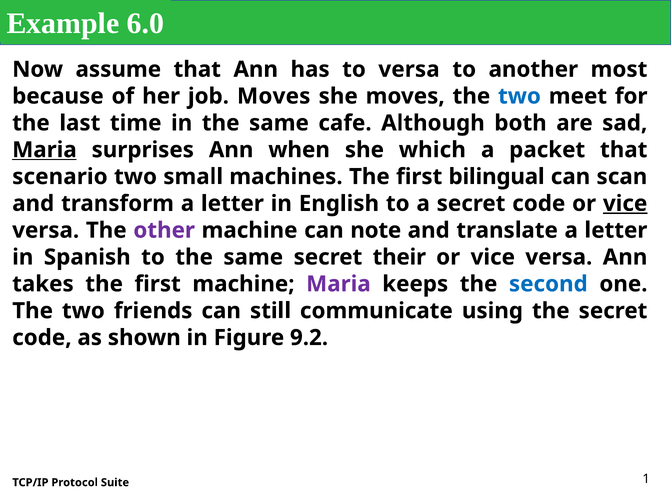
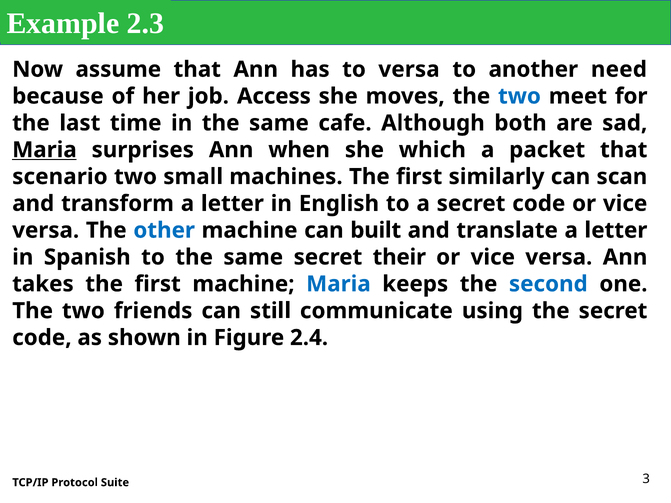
6.0: 6.0 -> 2.3 (145, 23)
most: most -> need (619, 69)
job Moves: Moves -> Access (274, 96)
bilingual: bilingual -> similarly (497, 177)
vice underline: present -> none (625, 204)
other colour: purple -> blue (164, 230)
note: note -> built (376, 230)
Maria colour: purple -> blue (338, 284)
9.2: 9.2 -> 2.4 (309, 338)
1: 1 -> 3 (646, 479)
